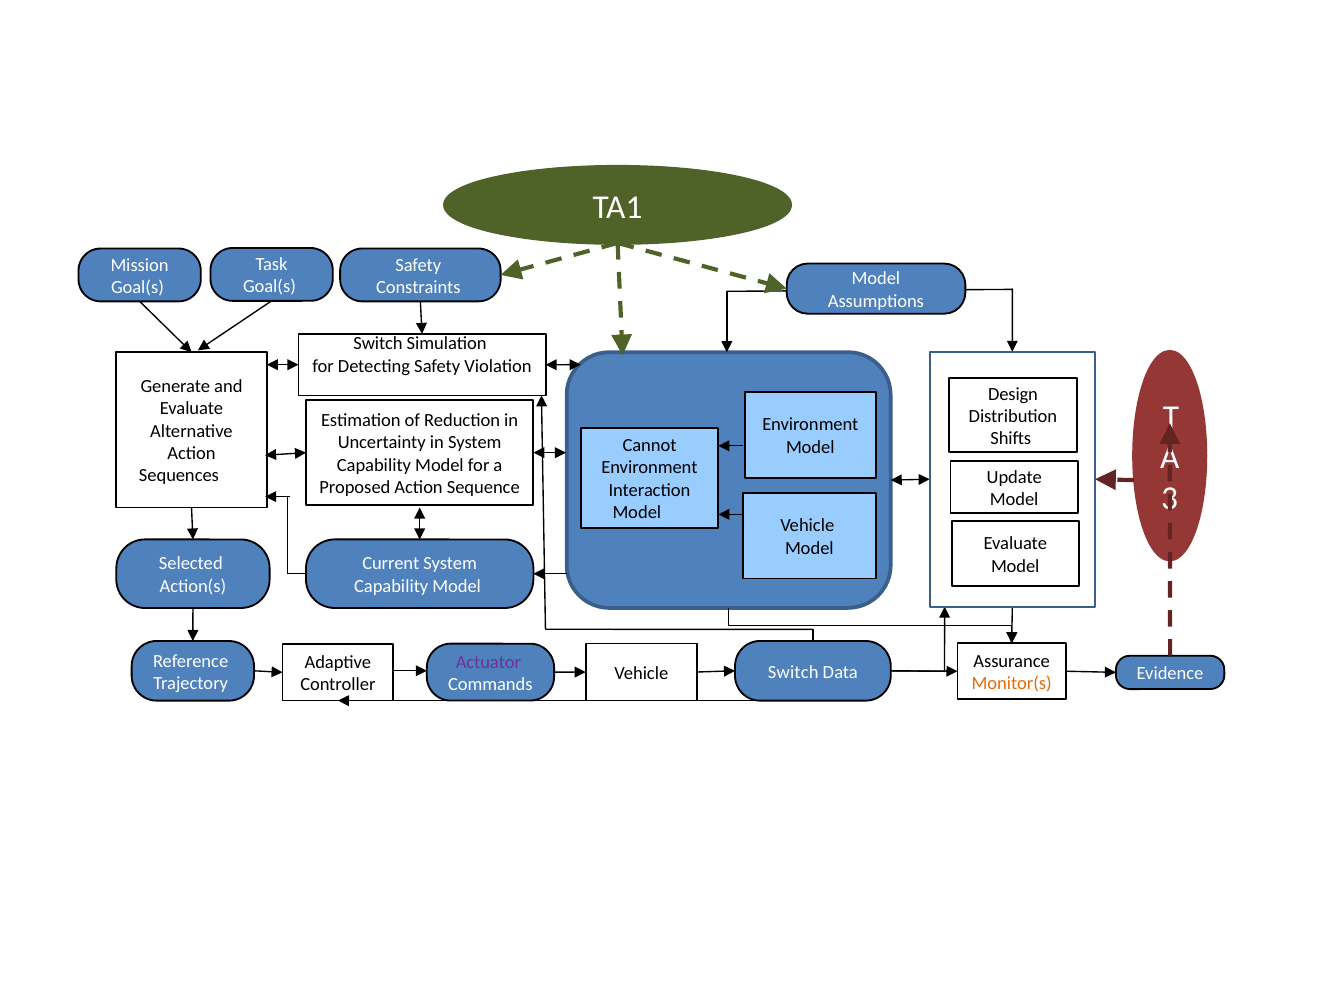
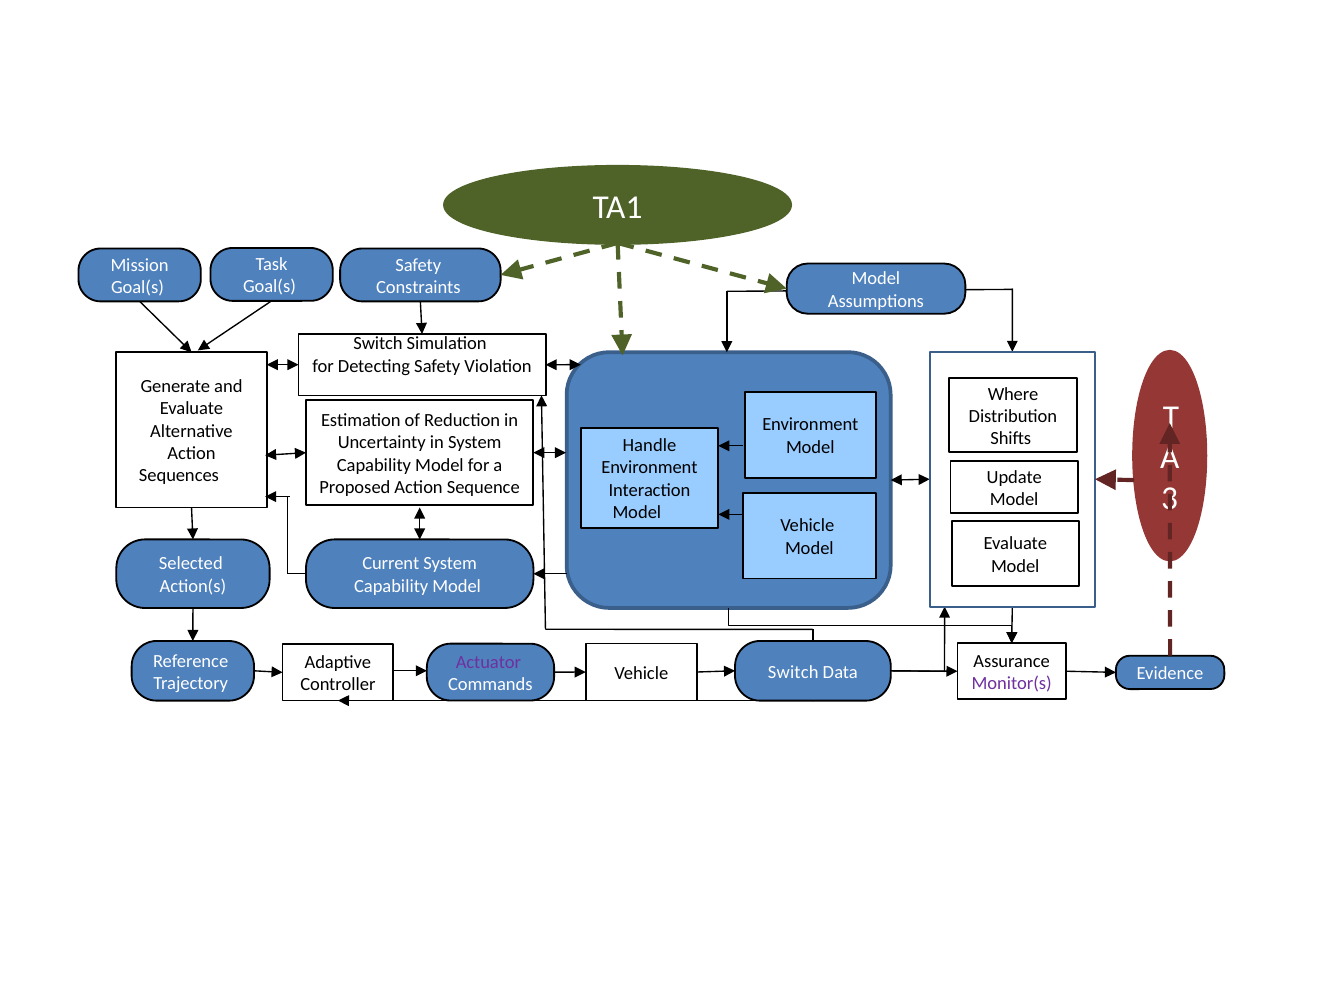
Design: Design -> Where (1013, 394)
Cannot: Cannot -> Handle (649, 446)
Monitor(s colour: orange -> purple (1012, 684)
